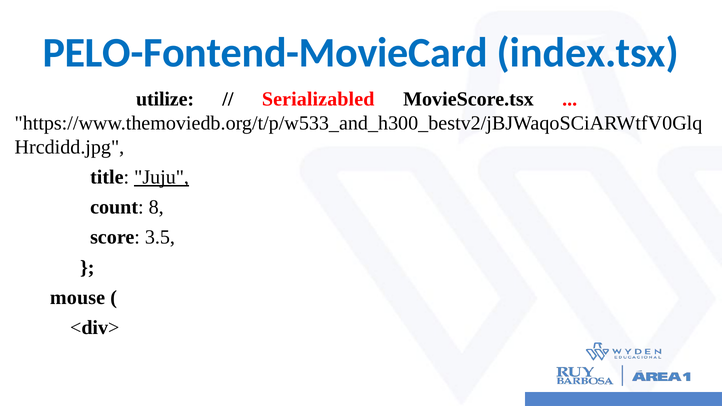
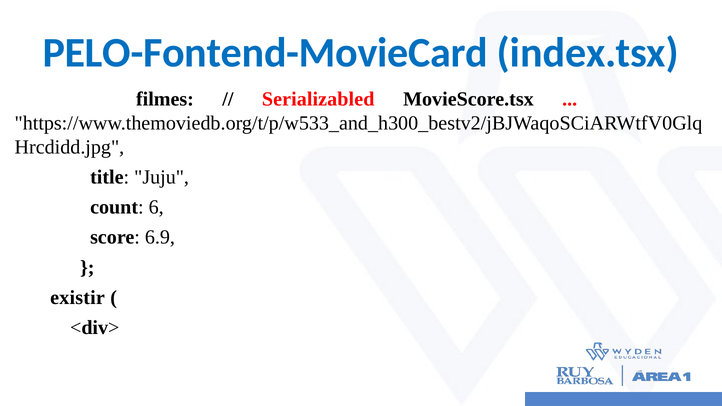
utilize: utilize -> filmes (165, 99)
Juju underline: present -> none (162, 177)
8: 8 -> 6 (156, 207)
3.5: 3.5 -> 6.9 (160, 237)
mouse: mouse -> existir (78, 298)
